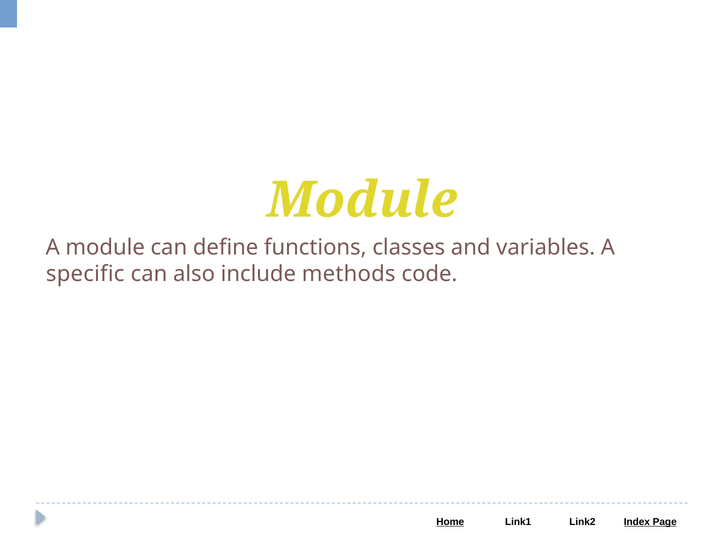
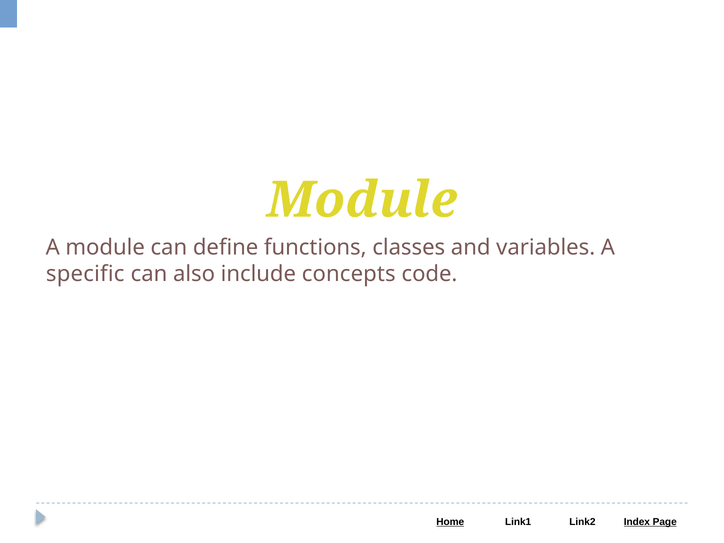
methods: methods -> concepts (349, 274)
